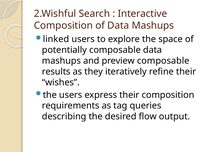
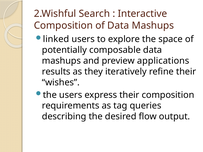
preview composable: composable -> applications (163, 61)
